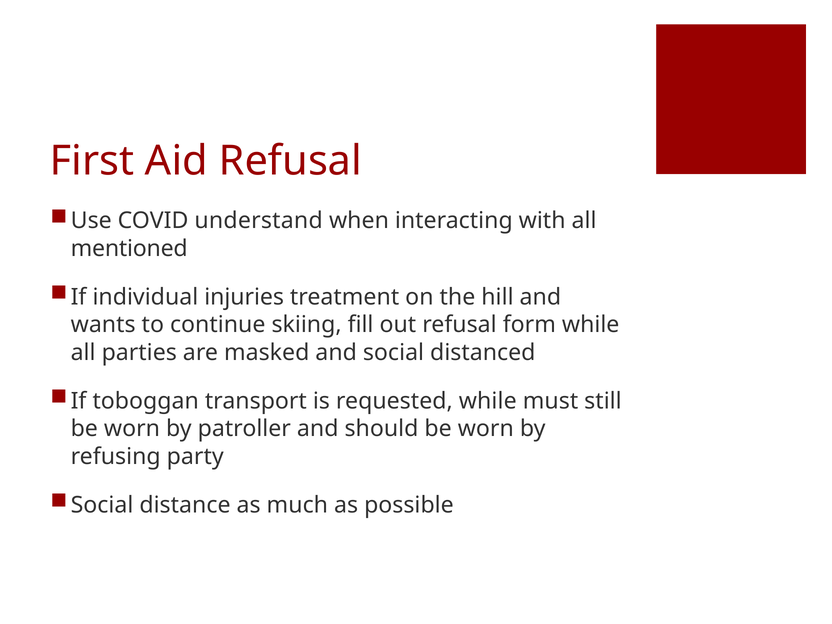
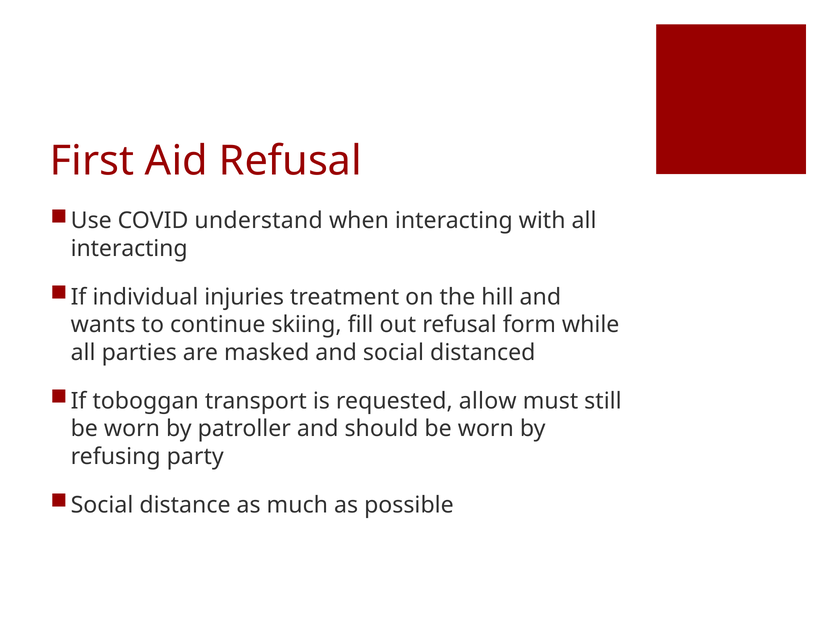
mentioned: mentioned -> interacting (129, 248)
requested while: while -> allow (488, 401)
